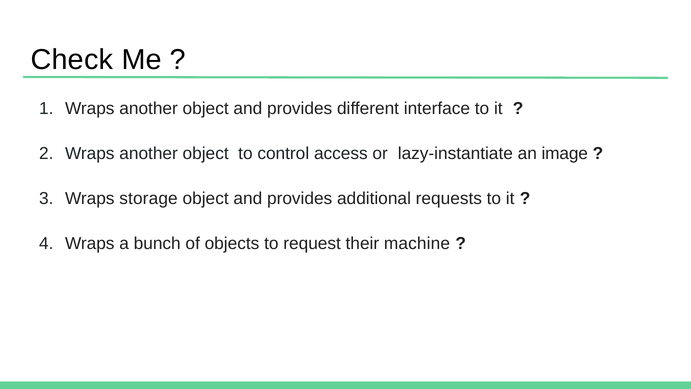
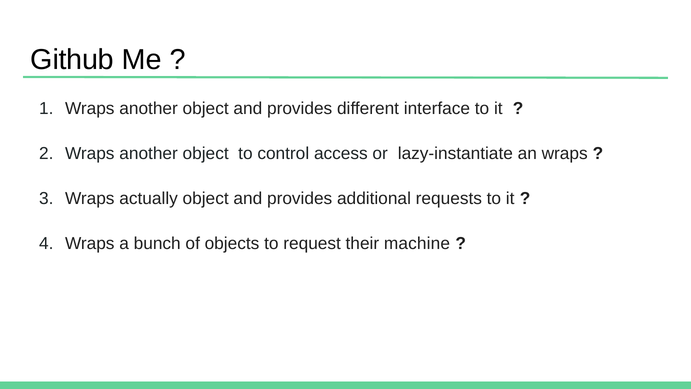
Check: Check -> Github (72, 60)
an image: image -> wraps (565, 154)
storage: storage -> actually (149, 199)
